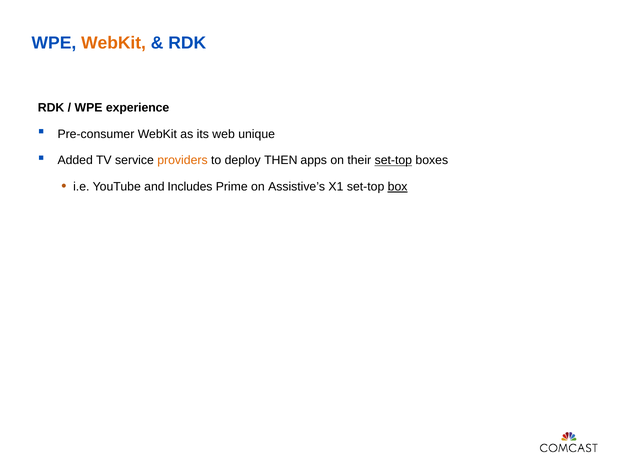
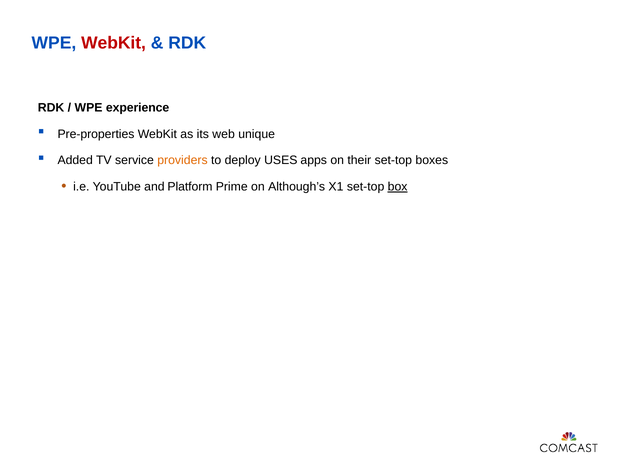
WebKit colour: orange -> red (114, 43)
Pre-consumer: Pre-consumer -> Pre-properties (96, 134)
THEN: THEN -> USES (281, 161)
set-top underline: present -> none (393, 161)
Includes: Includes -> Platform (190, 187)
Assistive’s: Assistive’s -> Although’s (297, 187)
